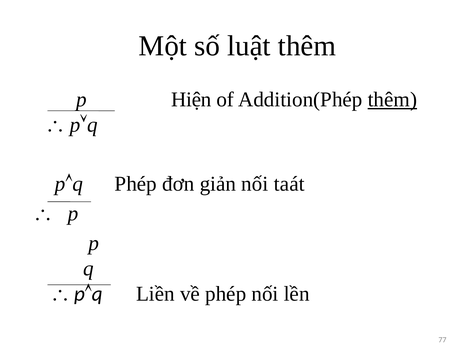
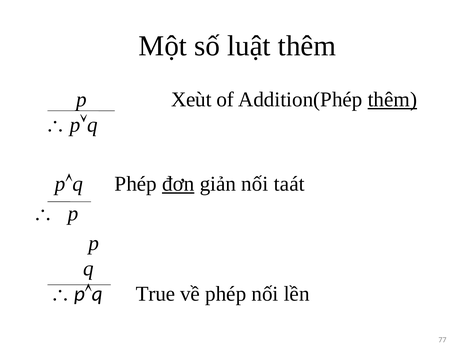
Hiện: Hiện -> Xeùt (191, 100)
đơn underline: none -> present (178, 184)
Liền: Liền -> True (156, 294)
